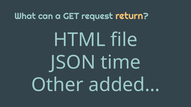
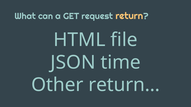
added…: added… -> return… (124, 85)
